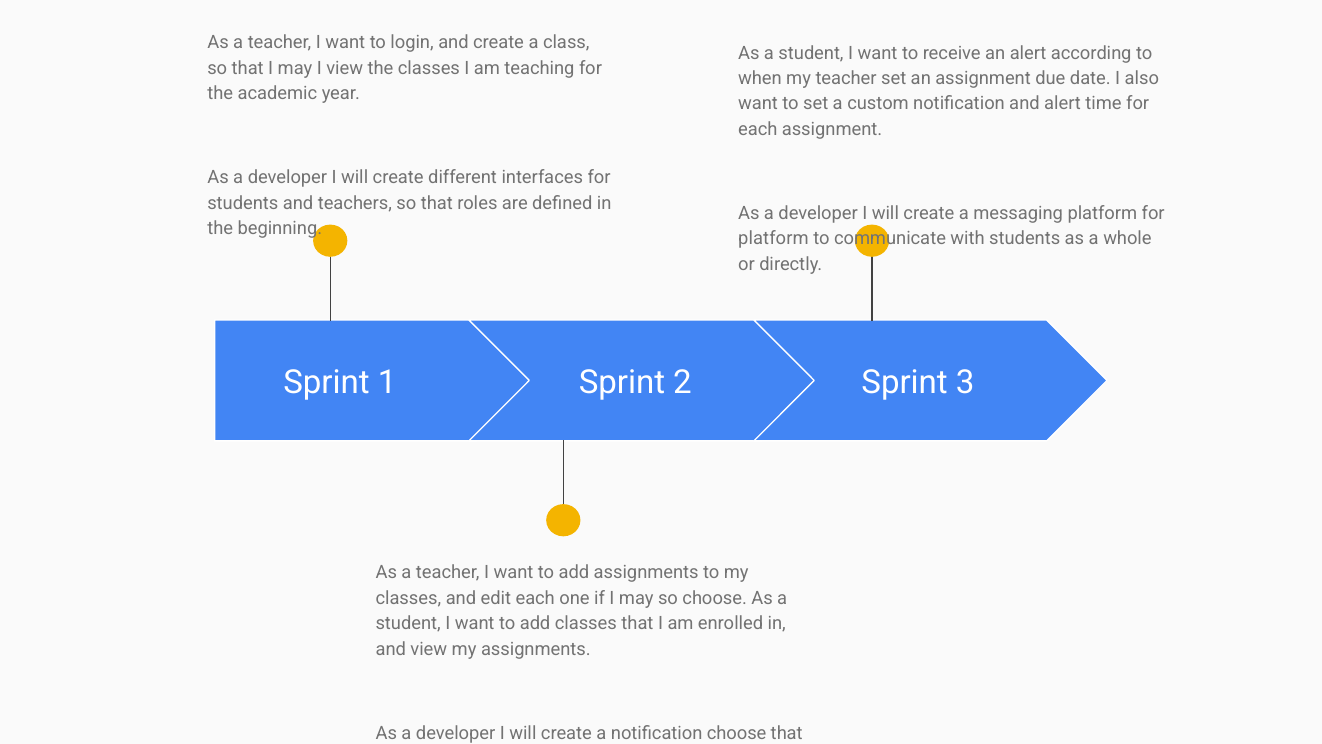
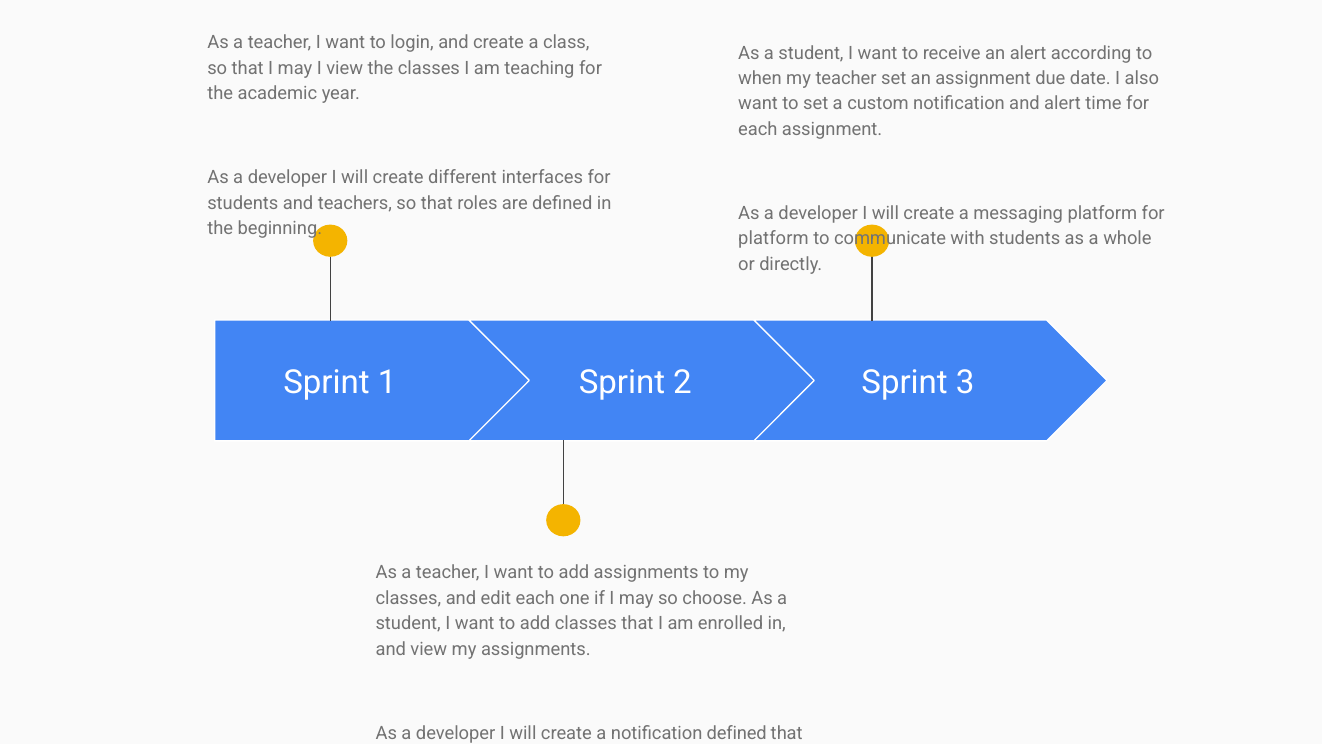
notification choose: choose -> defined (737, 733)
